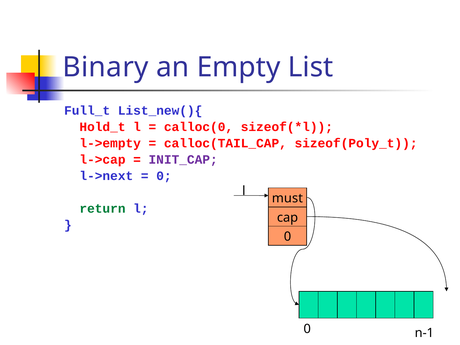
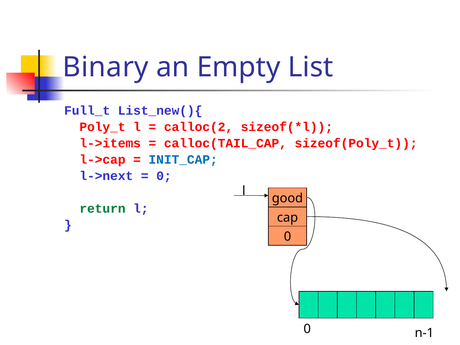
Hold_t: Hold_t -> Poly_t (102, 127)
calloc(0: calloc(0 -> calloc(2 (199, 127)
l->empty: l->empty -> l->items (110, 143)
INIT_CAP colour: purple -> blue (183, 160)
must: must -> good (287, 198)
